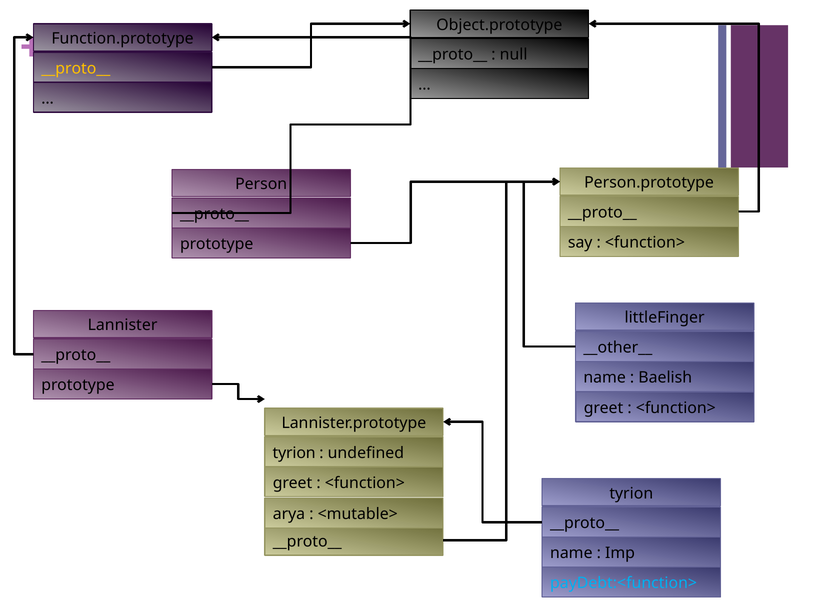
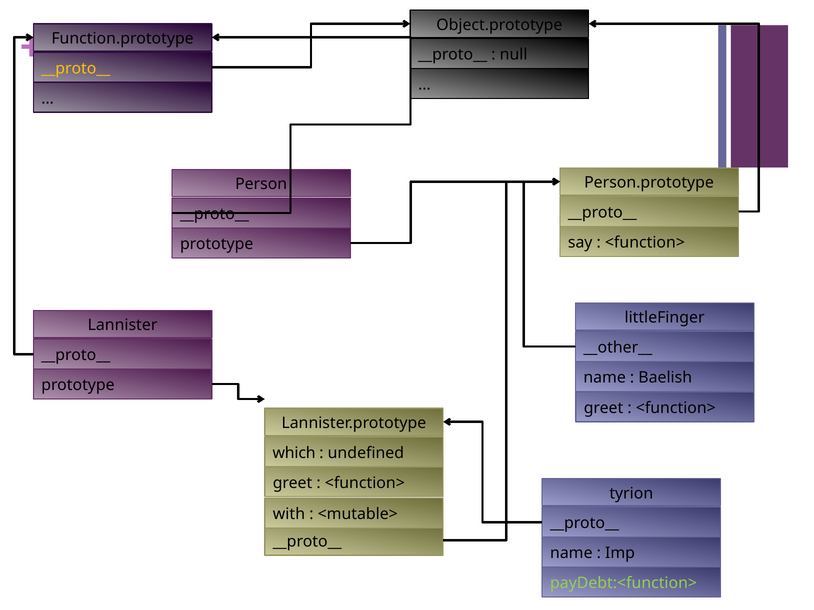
tyrion: tyrion -> which (294, 453)
arya: arya -> with (289, 515)
payDebt:<function> colour: light blue -> light green (624, 584)
